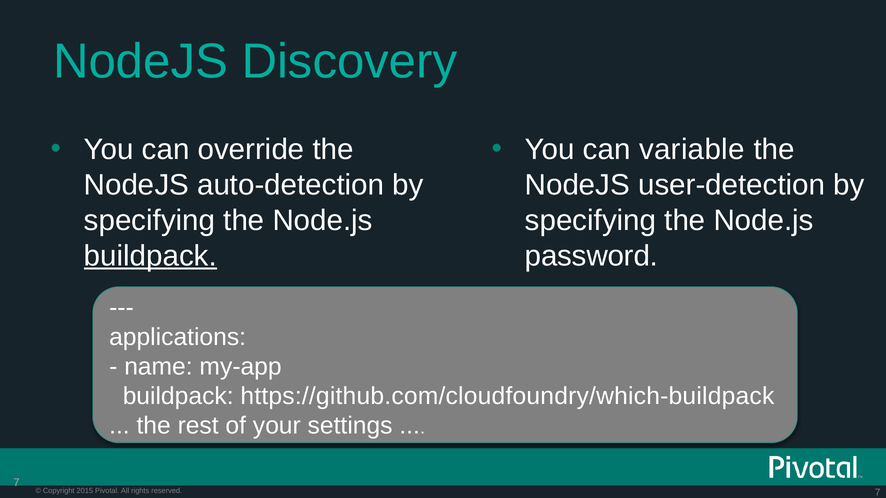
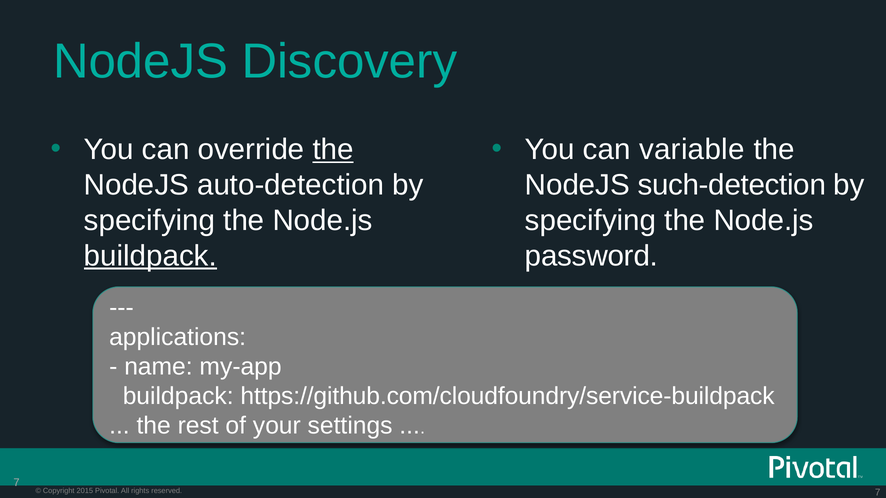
the underline: none -> present (333, 150)
user-detection: user-detection -> such-detection (732, 185)
https://github.com/cloudfoundry/which-buildpack: https://github.com/cloudfoundry/which-buildpack -> https://github.com/cloudfoundry/service-buildpack (508, 396)
